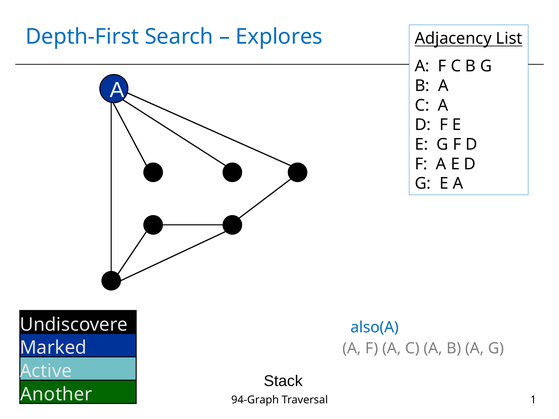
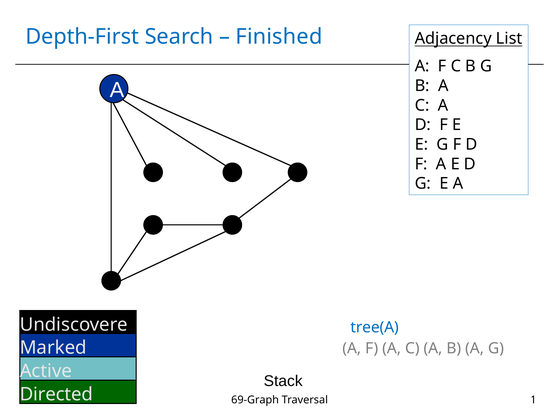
Explores: Explores -> Finished (279, 37)
also(A: also(A -> tree(A (375, 327)
Another: Another -> Directed (56, 395)
94-Graph: 94-Graph -> 69-Graph (255, 400)
